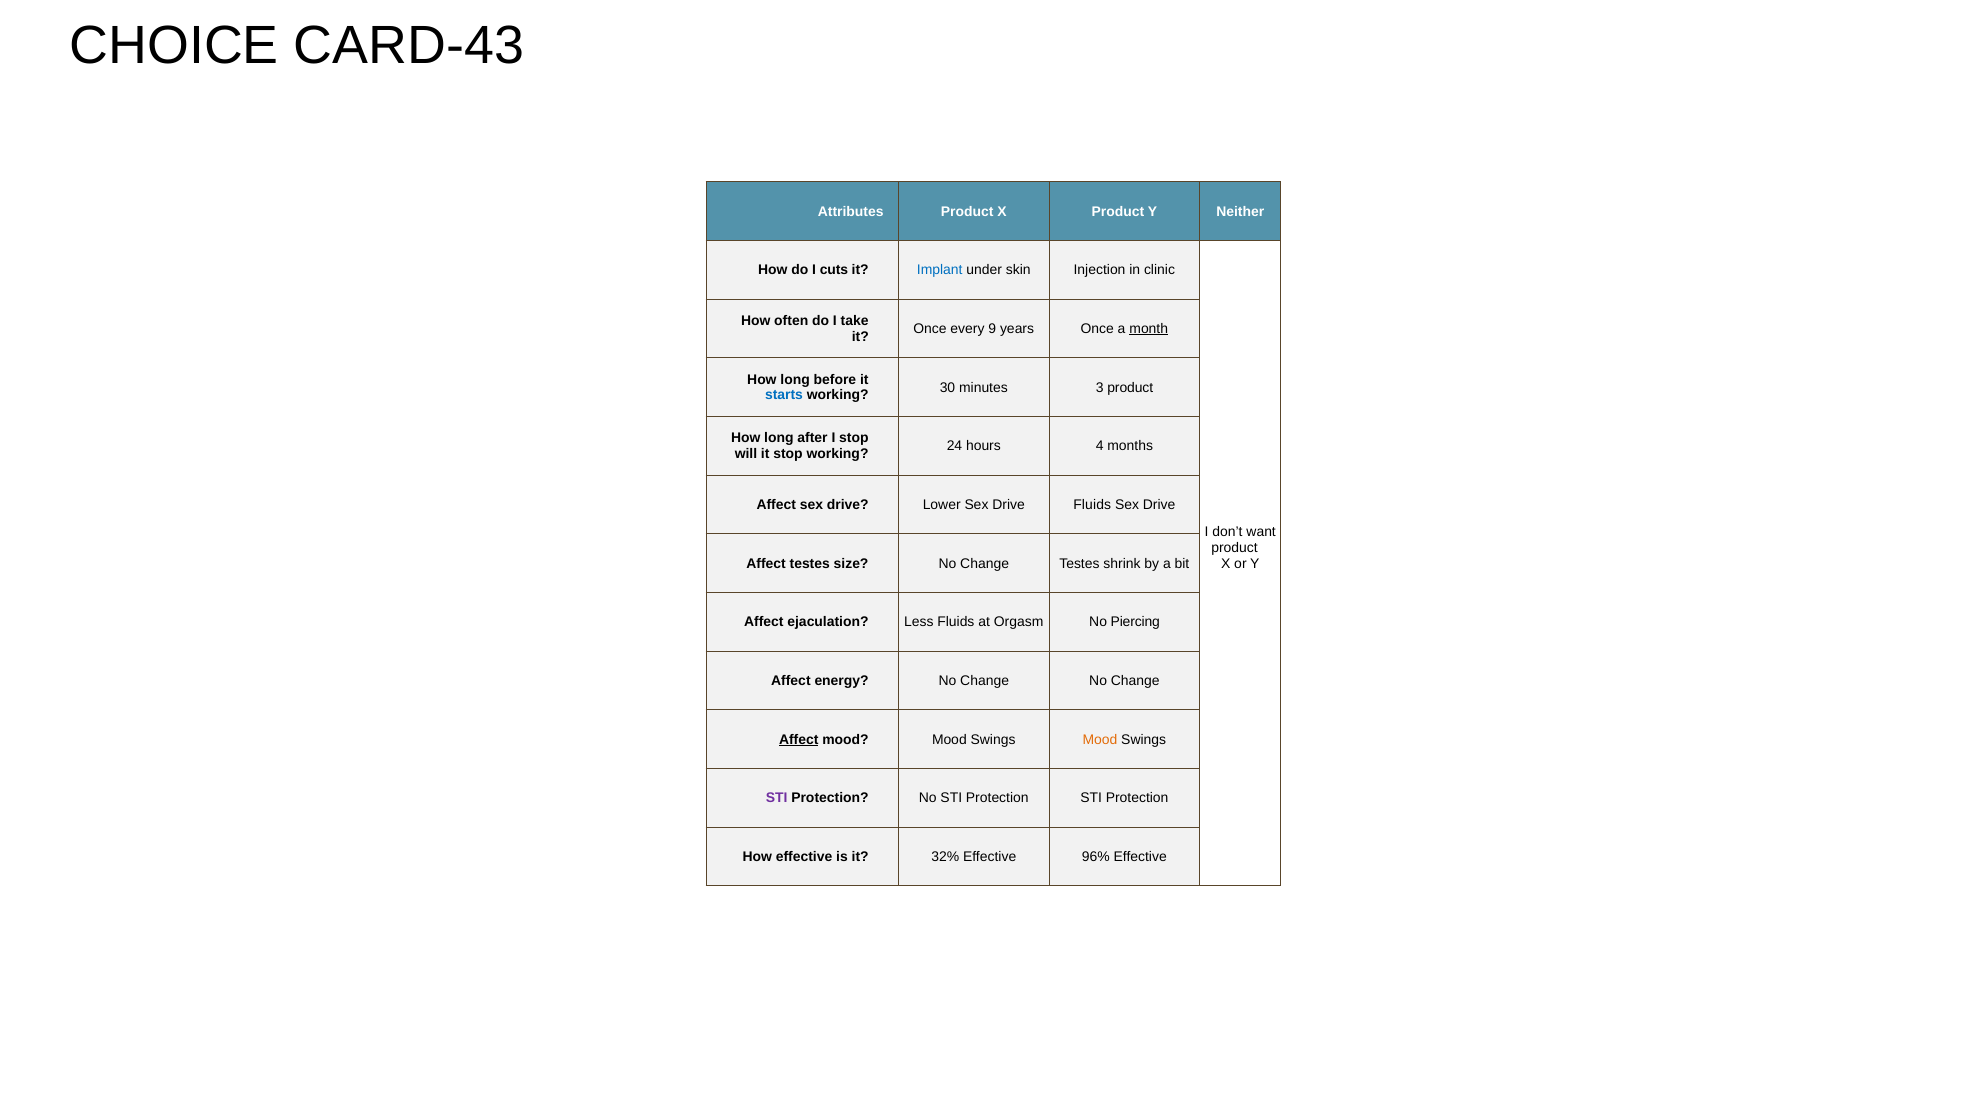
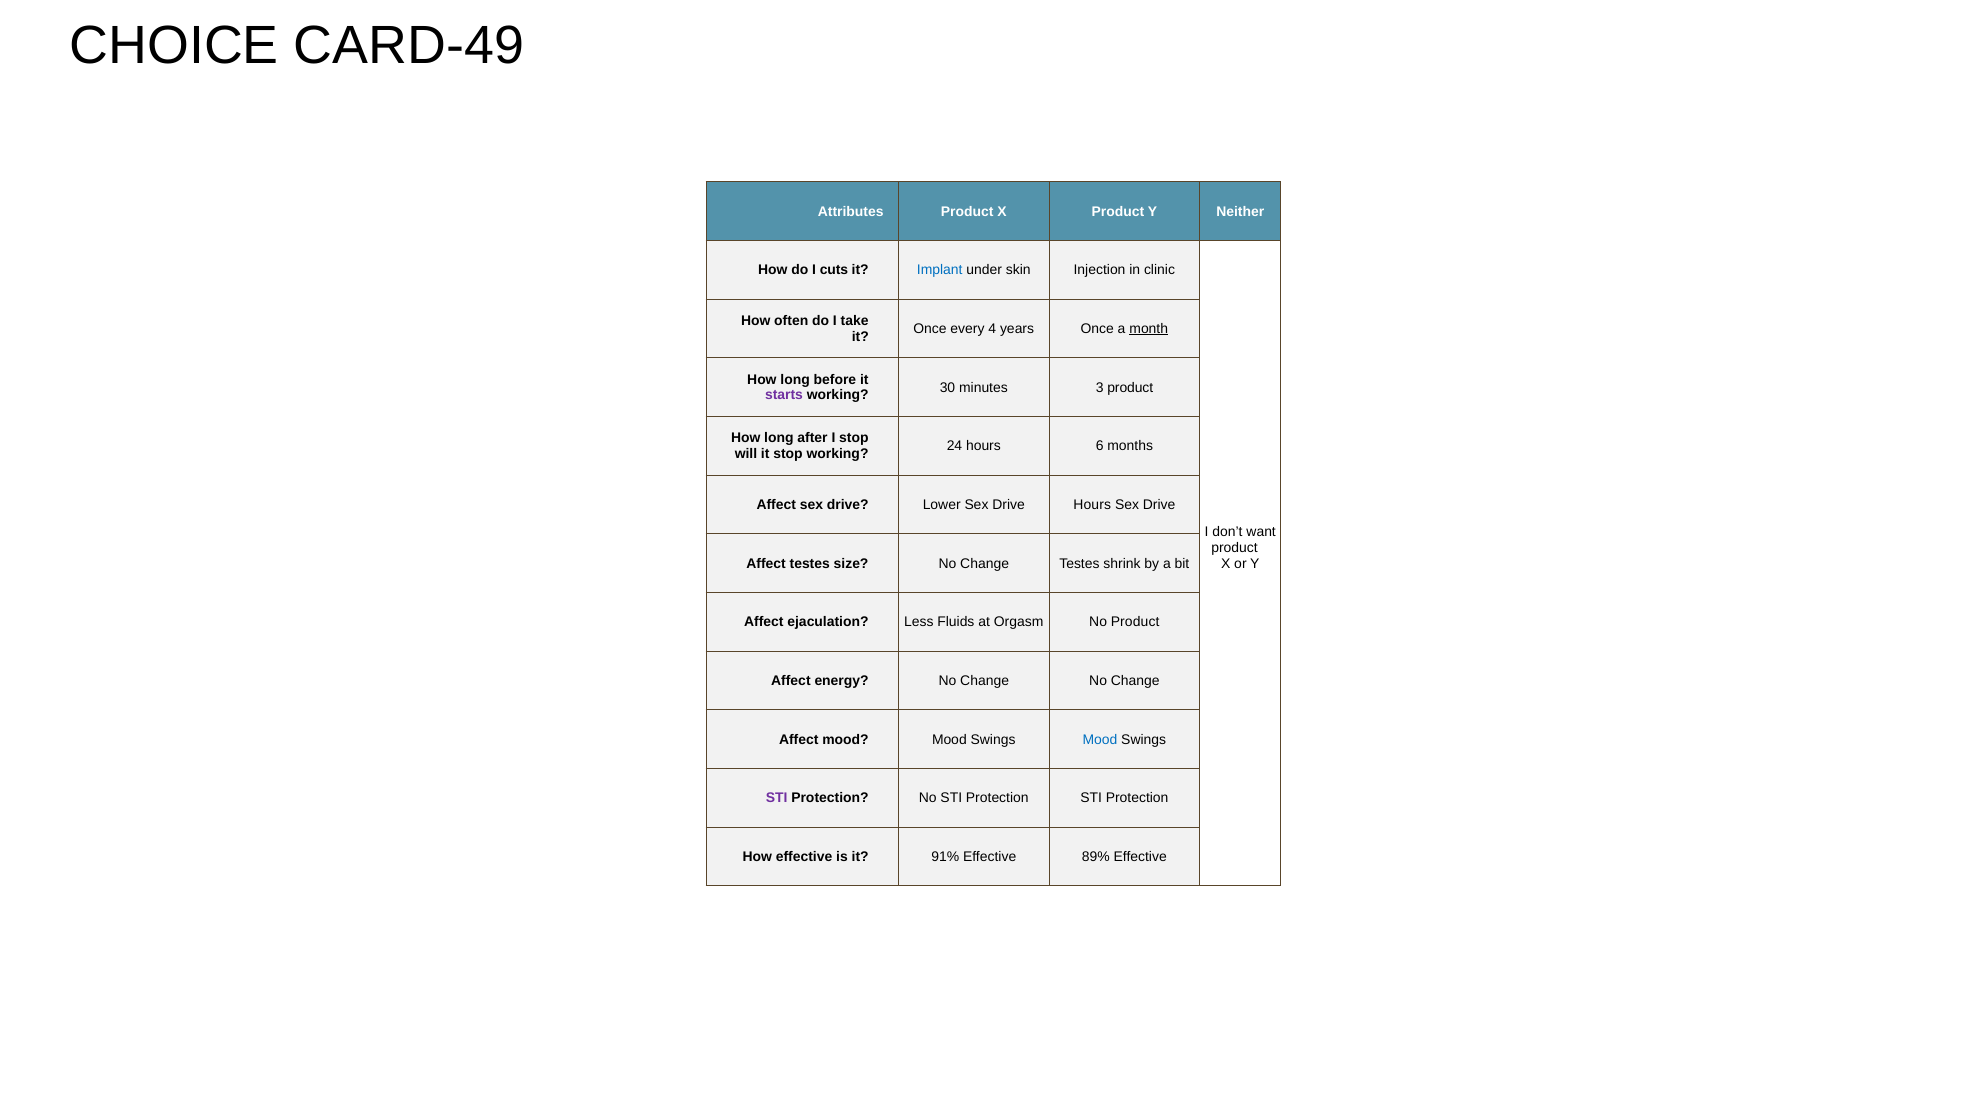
CARD-43: CARD-43 -> CARD-49 (409, 46)
9: 9 -> 4 (992, 329)
starts colour: blue -> purple (784, 395)
4: 4 -> 6 (1100, 446)
Drive Fluids: Fluids -> Hours (1092, 505)
No Piercing: Piercing -> Product (1135, 622)
Affect underline: present -> none (799, 739)
Mood colour: orange -> blue (1100, 739)
32%: 32% -> 91% (945, 857)
96%: 96% -> 89% (1096, 857)
